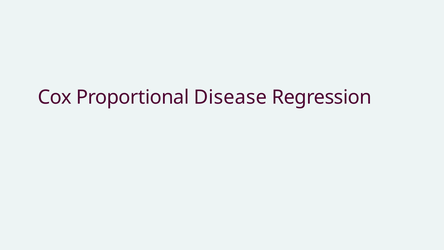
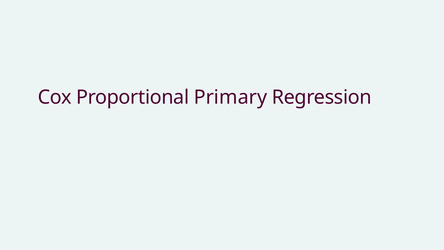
Disease: Disease -> Primary (230, 97)
